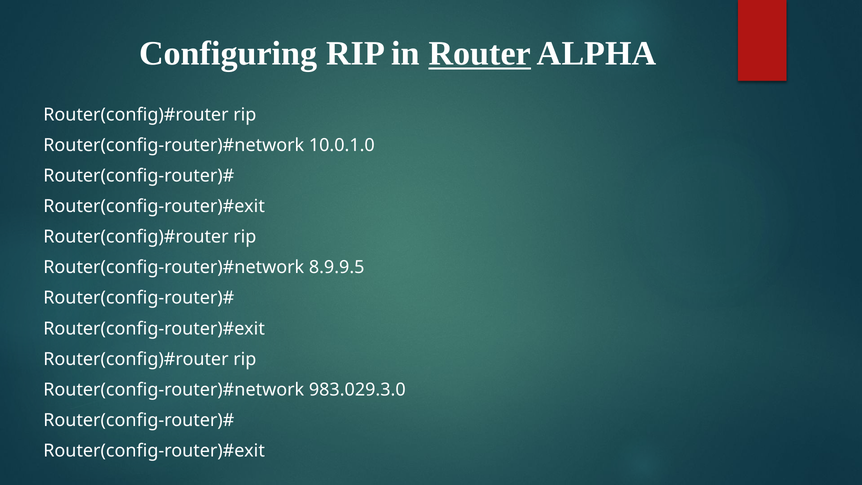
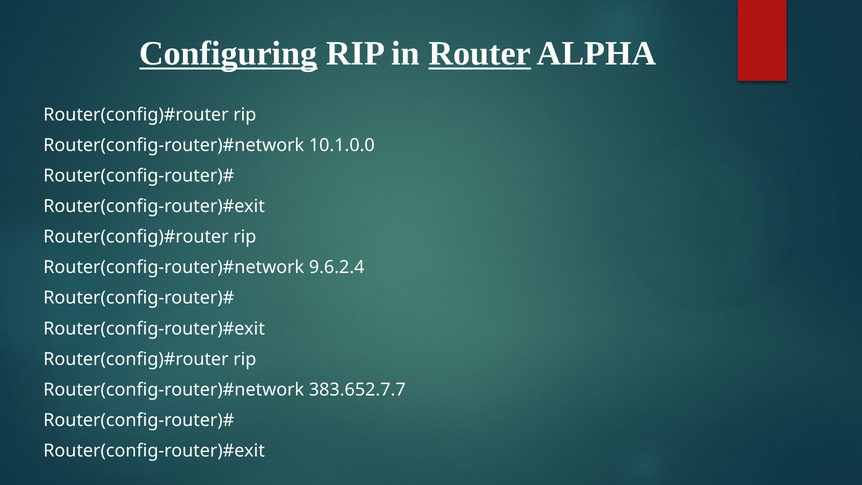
Configuring underline: none -> present (228, 54)
10.0.1.0: 10.0.1.0 -> 10.1.0.0 (342, 145)
8.9.9.5: 8.9.9.5 -> 9.6.2.4 (337, 267)
983.029.3.0: 983.029.3.0 -> 383.652.7.7 (357, 390)
